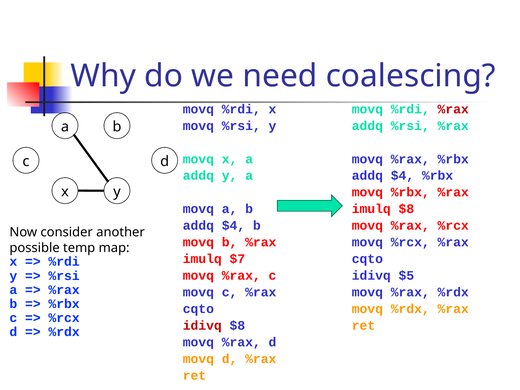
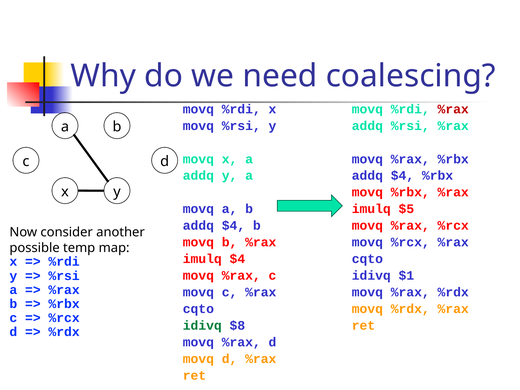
imulq $8: $8 -> $5 (406, 209)
imulq $7: $7 -> $4 (237, 259)
$5: $5 -> $1 (406, 276)
idivq colour: red -> green (202, 325)
